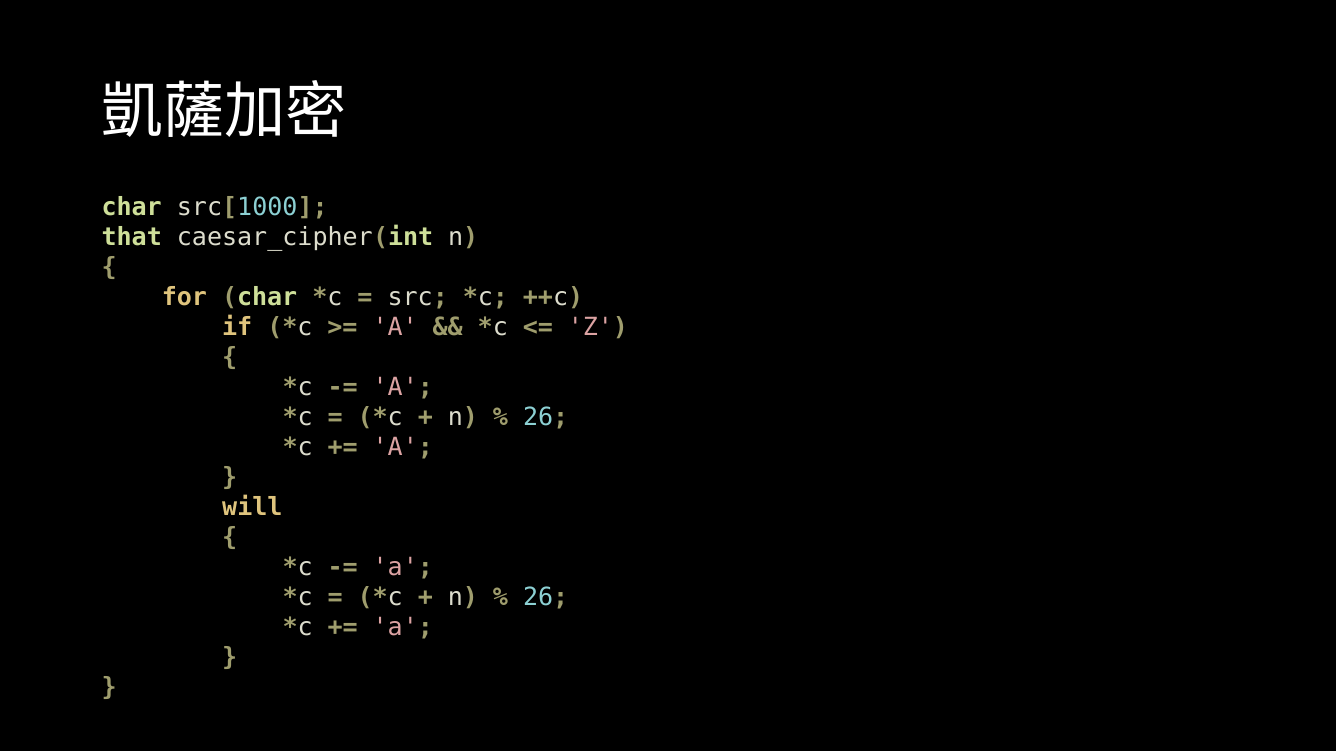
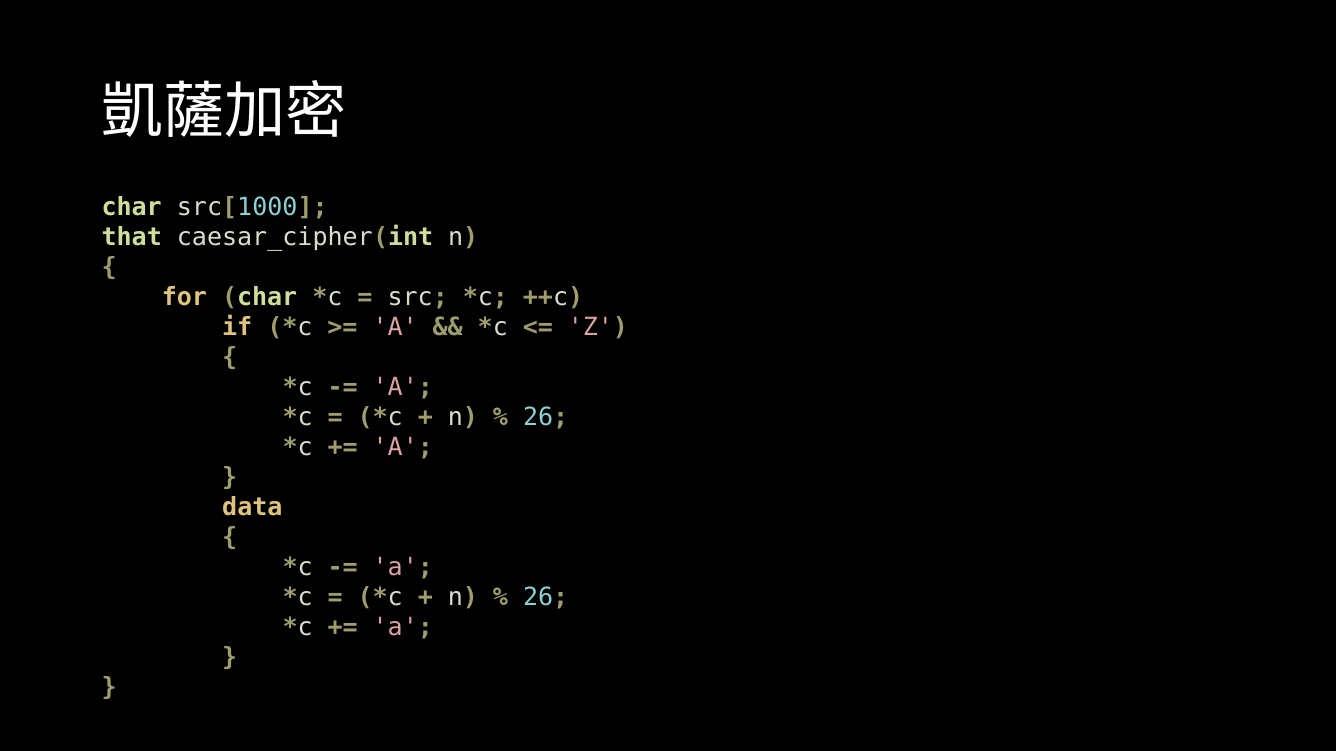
will: will -> data (252, 508)
